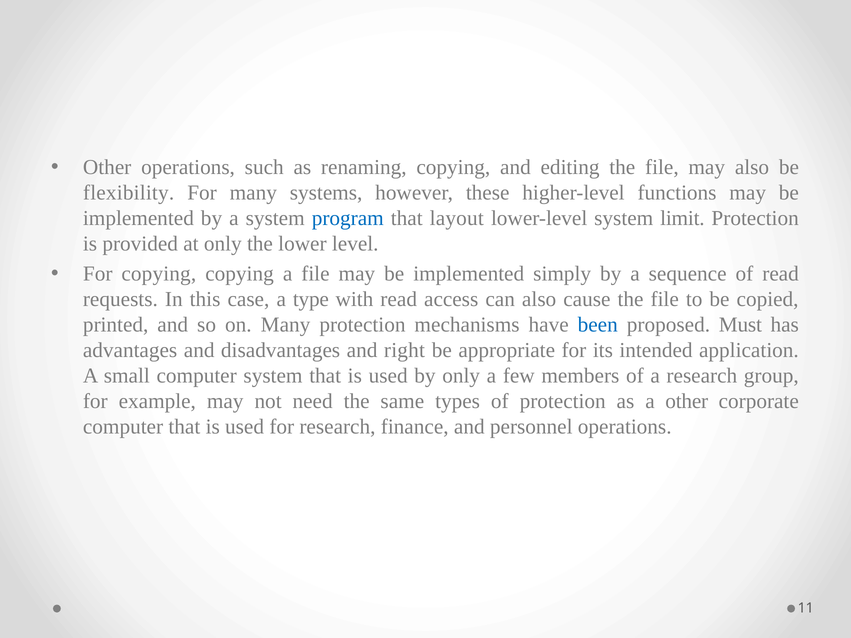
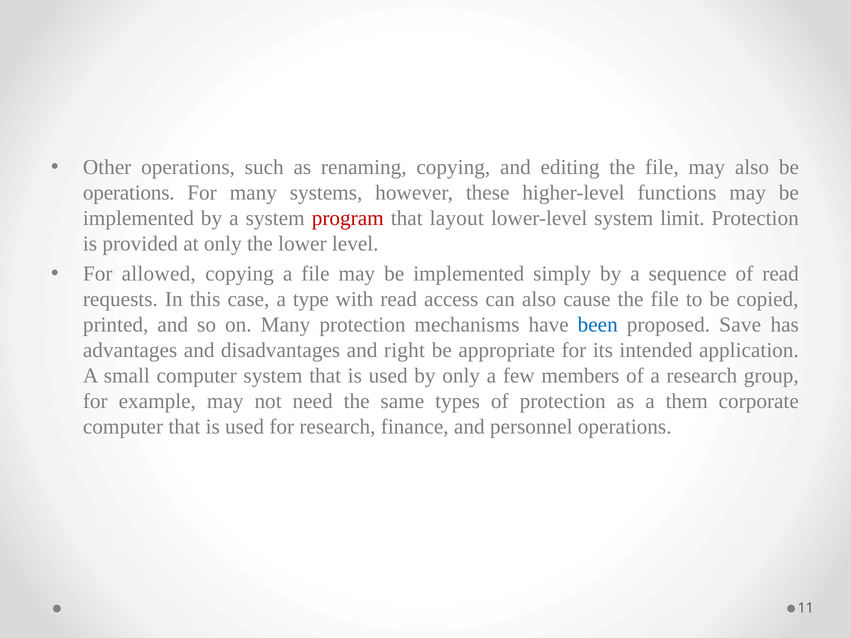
flexibility: flexibility -> operations (129, 193)
program colour: blue -> red (348, 218)
For copying: copying -> allowed (159, 274)
Must: Must -> Save (740, 325)
a other: other -> them (687, 401)
